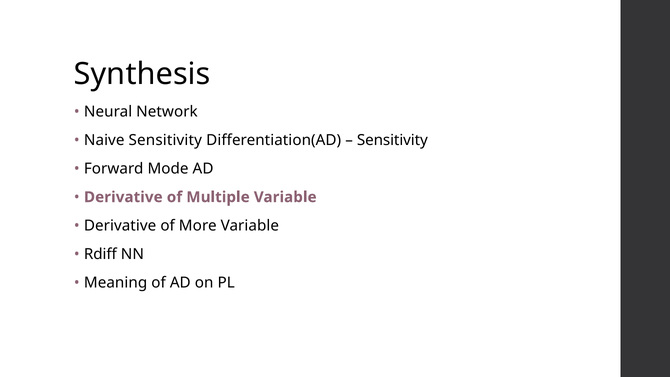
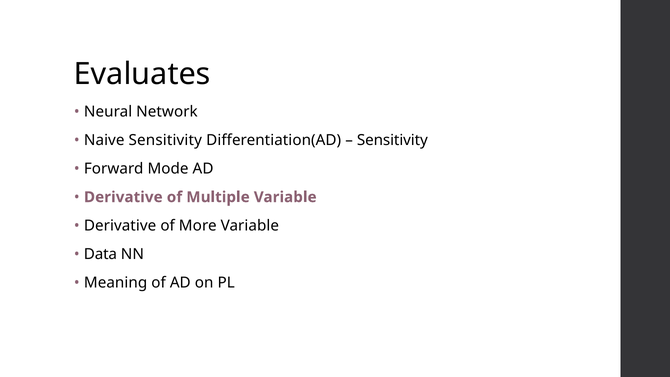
Synthesis: Synthesis -> Evaluates (142, 74)
Rdiff: Rdiff -> Data (100, 254)
